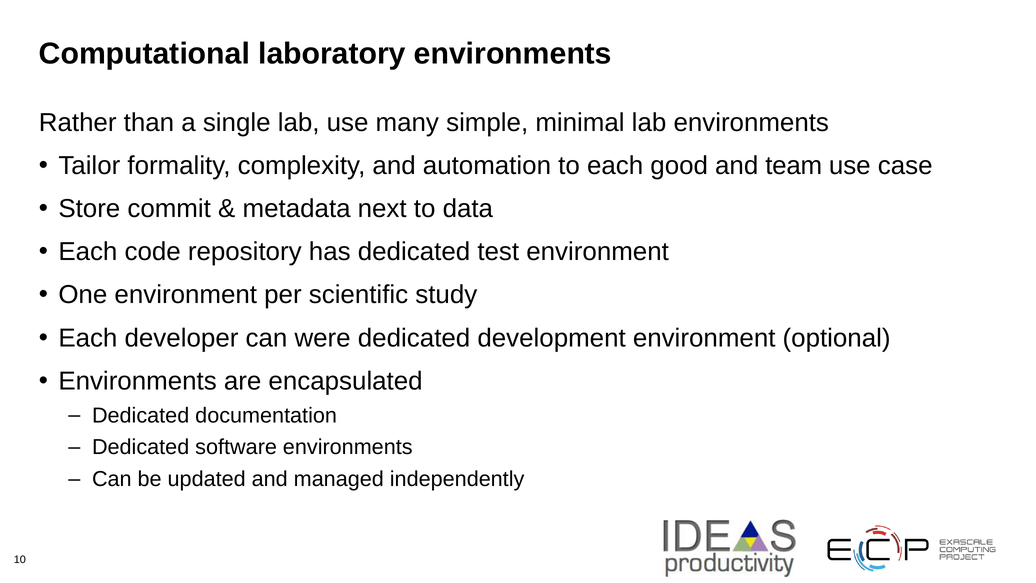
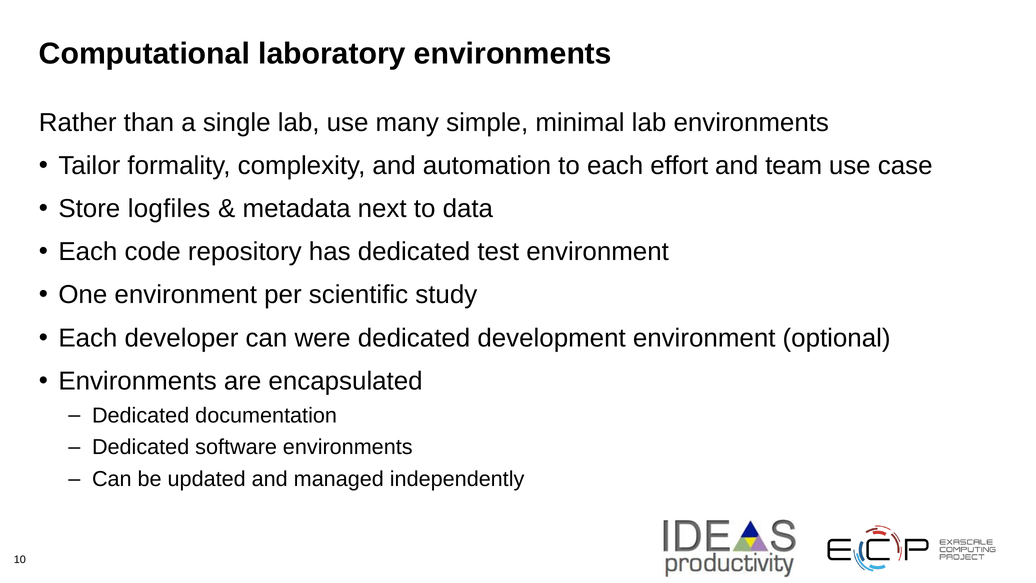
good: good -> effort (679, 166)
commit: commit -> logfiles (169, 209)
